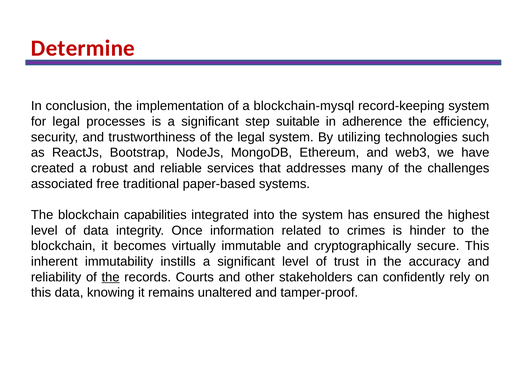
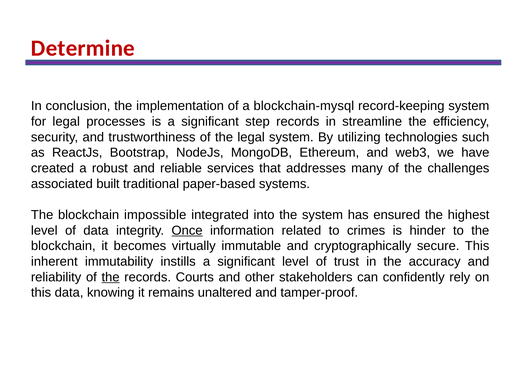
step suitable: suitable -> records (298, 121)
adherence: adherence -> streamline (372, 121)
free: free -> built (108, 184)
capabilities: capabilities -> impossible (155, 215)
Once underline: none -> present (187, 230)
